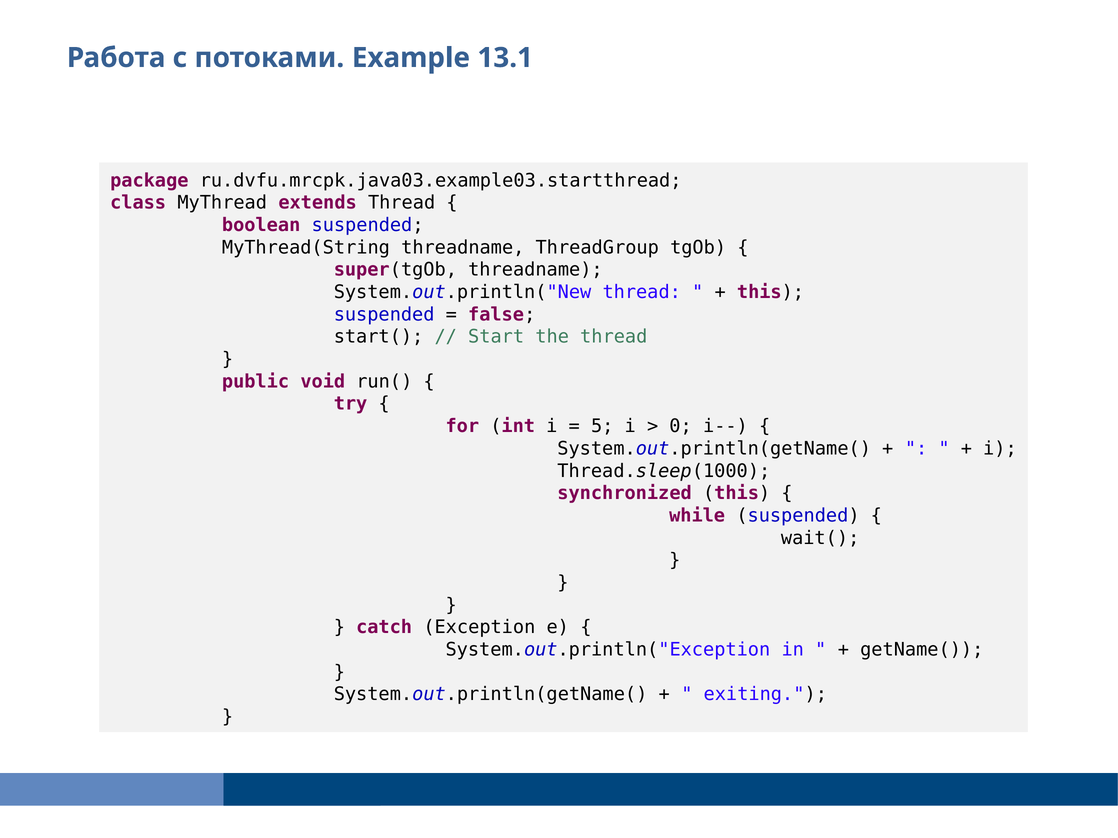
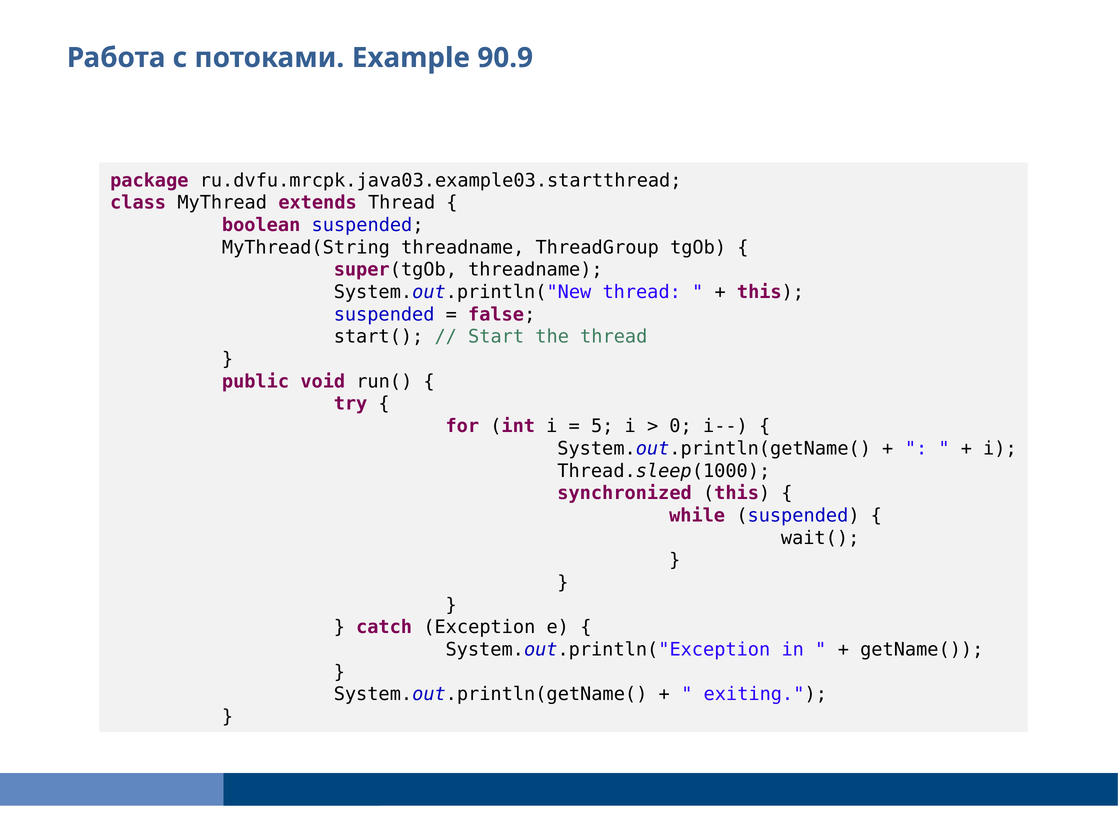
13.1: 13.1 -> 90.9 (505, 58)
